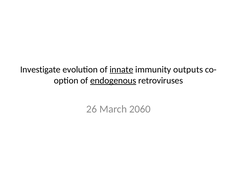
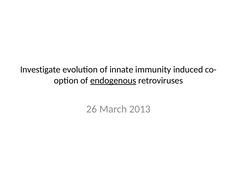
innate underline: present -> none (121, 69)
outputs: outputs -> induced (188, 69)
2060: 2060 -> 2013 (140, 109)
